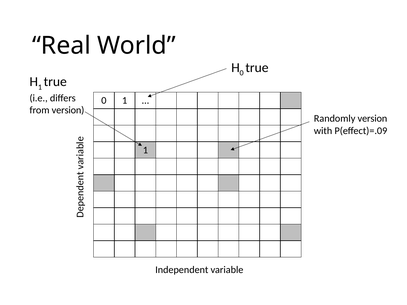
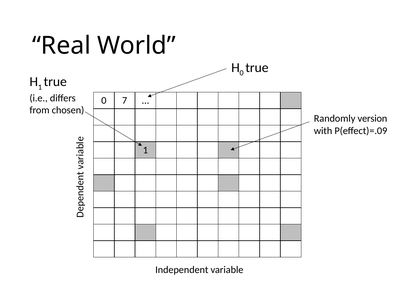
0 1: 1 -> 7 (125, 101)
from version: version -> chosen (68, 110)
